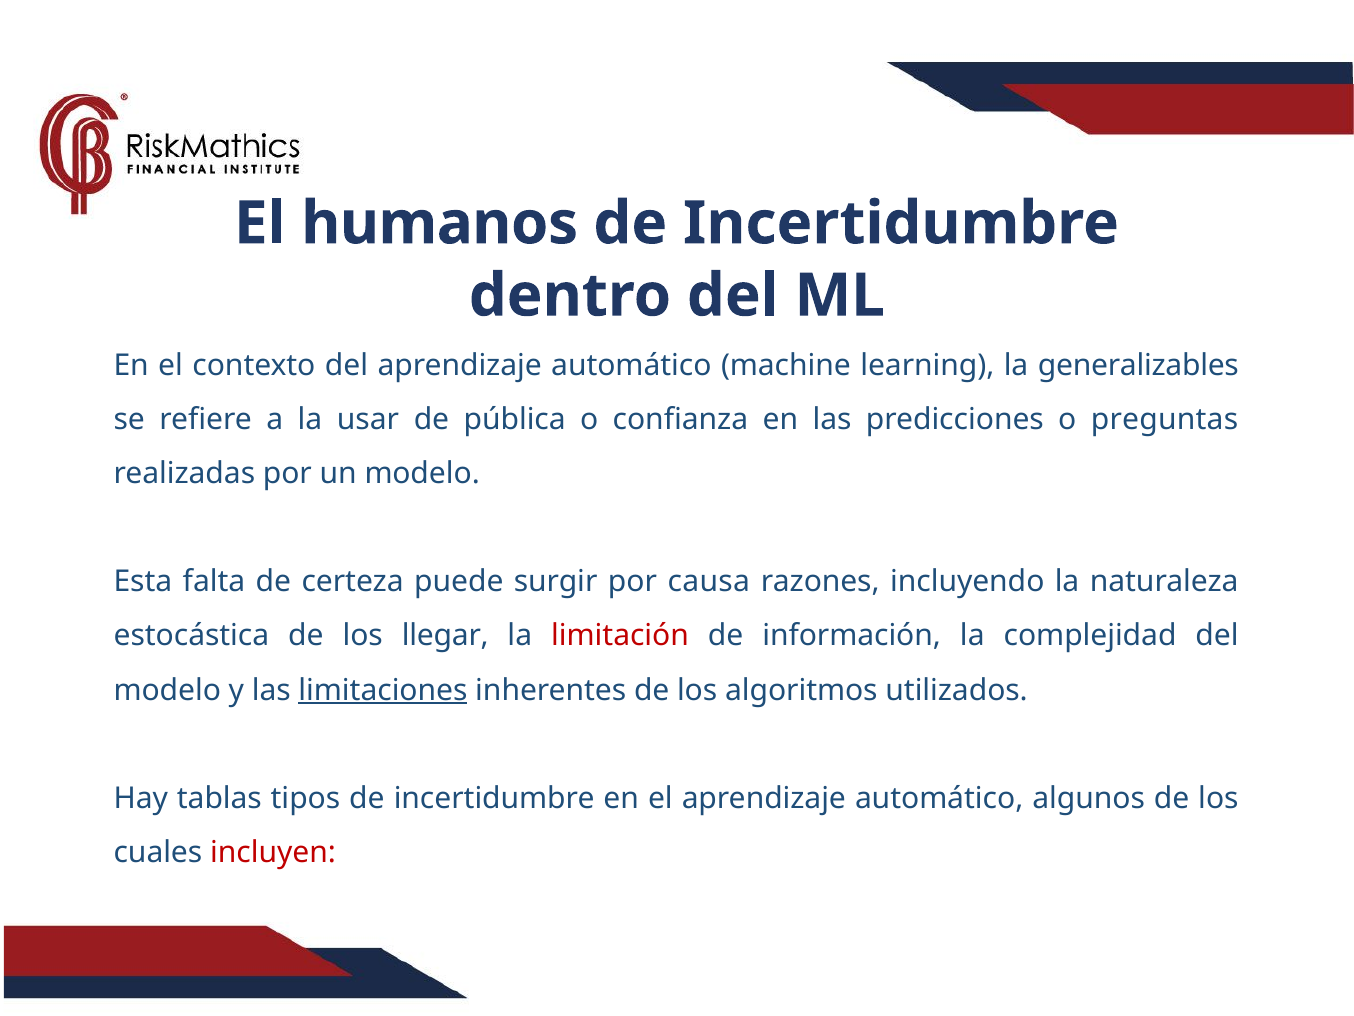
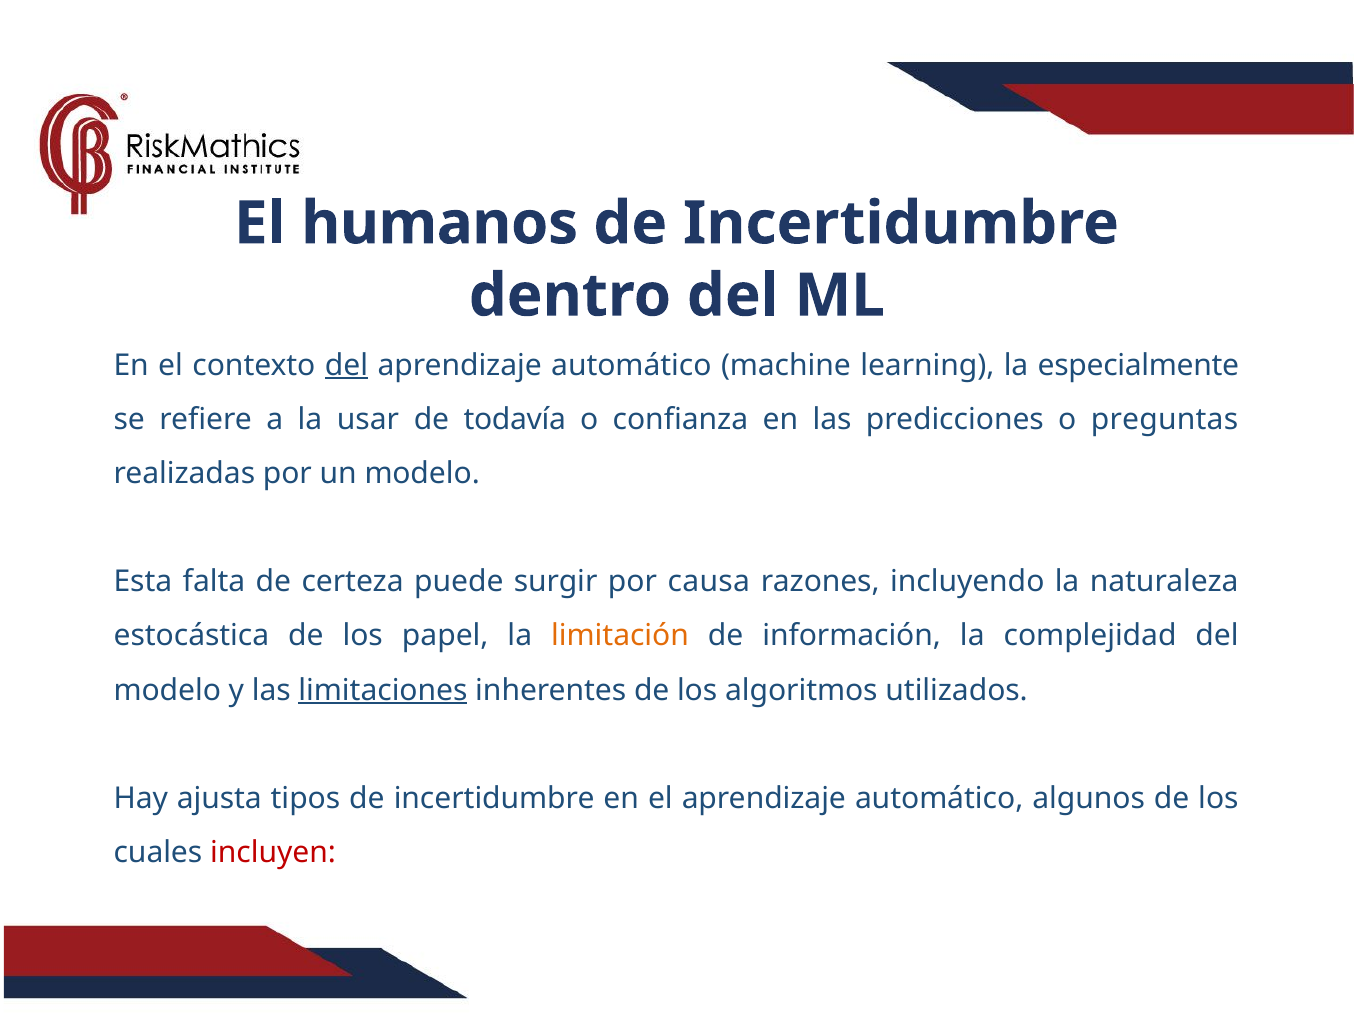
del underline: none -> present (346, 365)
generalizables: generalizables -> especialmente (1138, 365)
pública: pública -> todavía (515, 419)
llegar: llegar -> papel (445, 636)
limitación colour: red -> orange (620, 636)
tablas: tablas -> ajusta (219, 798)
